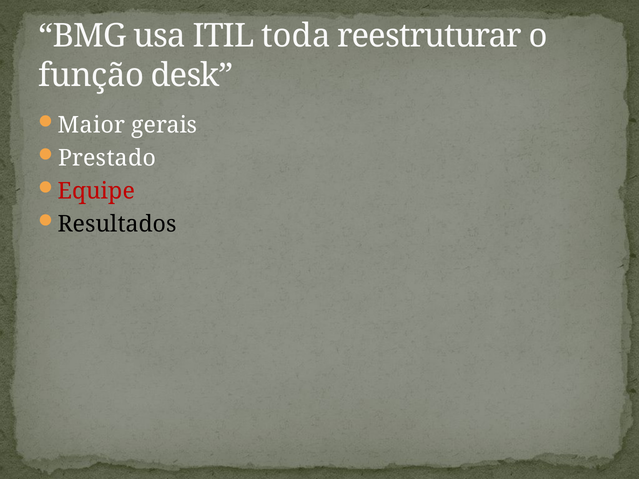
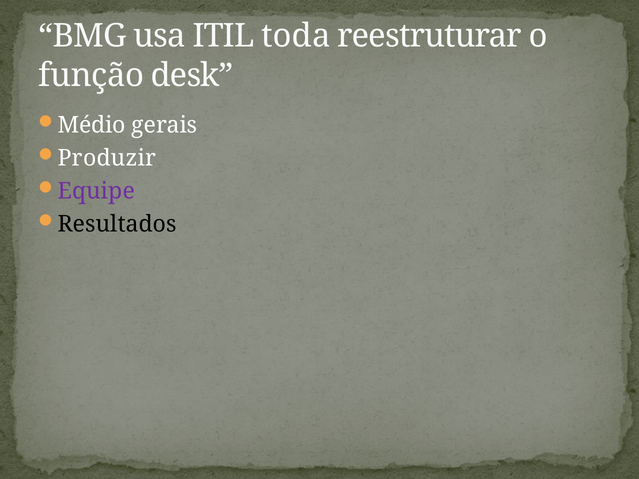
Maior: Maior -> Médio (92, 125)
Prestado: Prestado -> Produzir (107, 158)
Equipe colour: red -> purple (96, 191)
